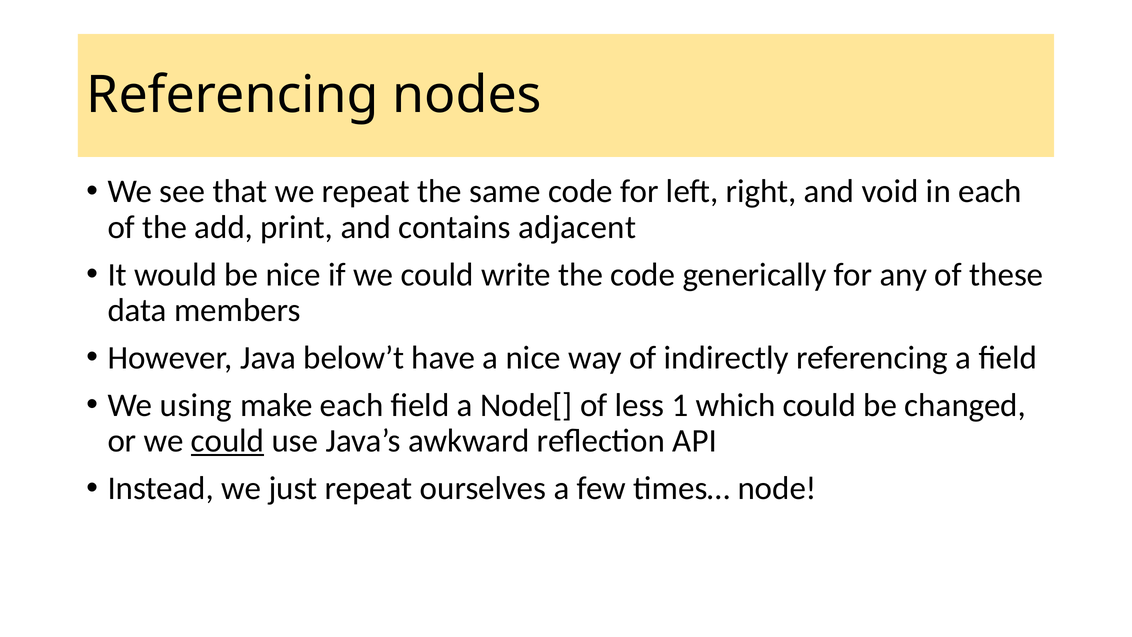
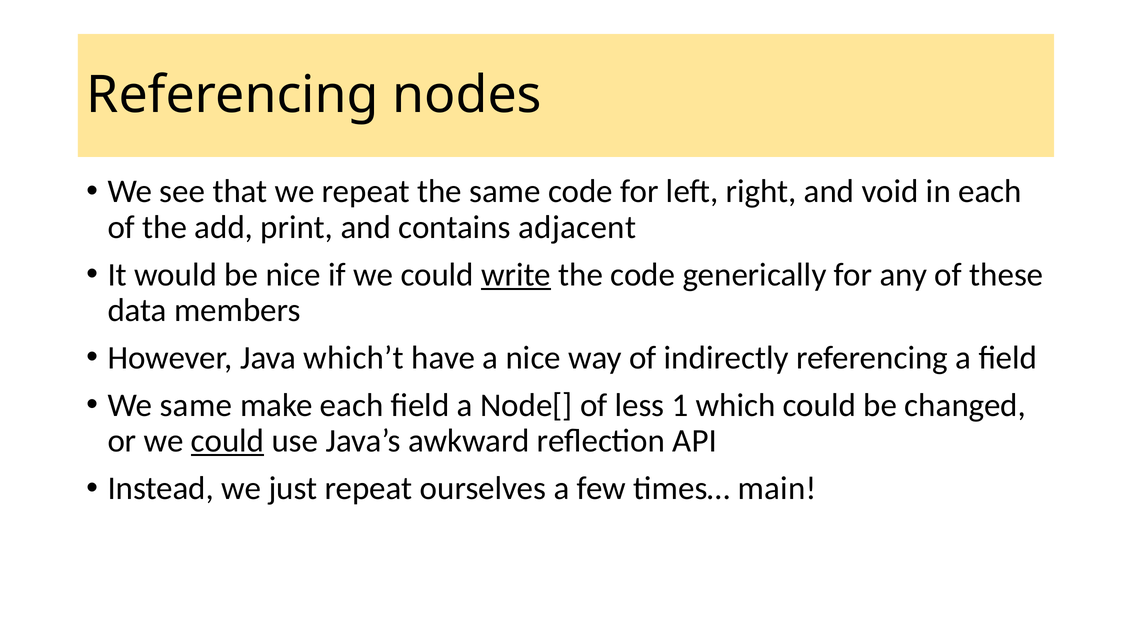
write underline: none -> present (516, 275)
below’t: below’t -> which’t (354, 358)
We using: using -> same (196, 405)
node: node -> main (777, 488)
